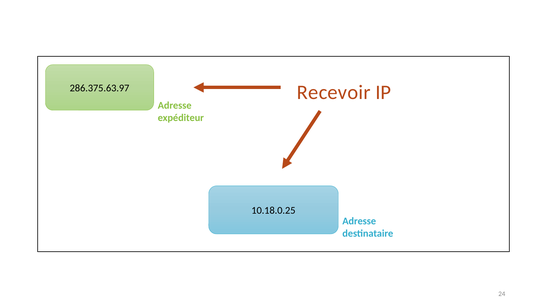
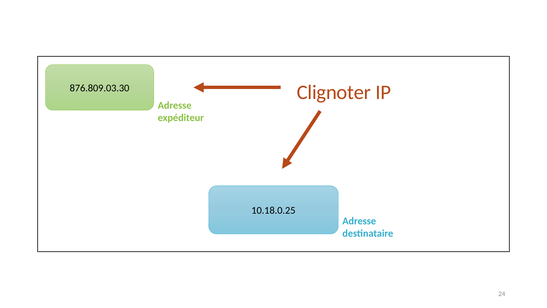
286.375.63.97: 286.375.63.97 -> 876.809.03.30 (100, 88)
Recevoir: Recevoir -> Clignoter (334, 92)
